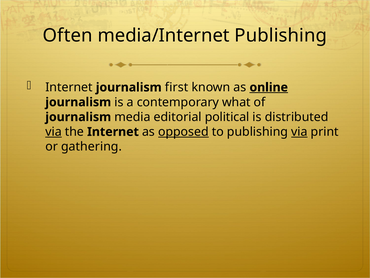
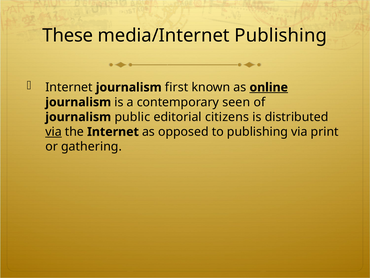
Often: Often -> These (68, 36)
what: what -> seen (236, 102)
media: media -> public (132, 117)
political: political -> citizens (227, 117)
opposed underline: present -> none (183, 132)
via underline: present -> none (299, 132)
